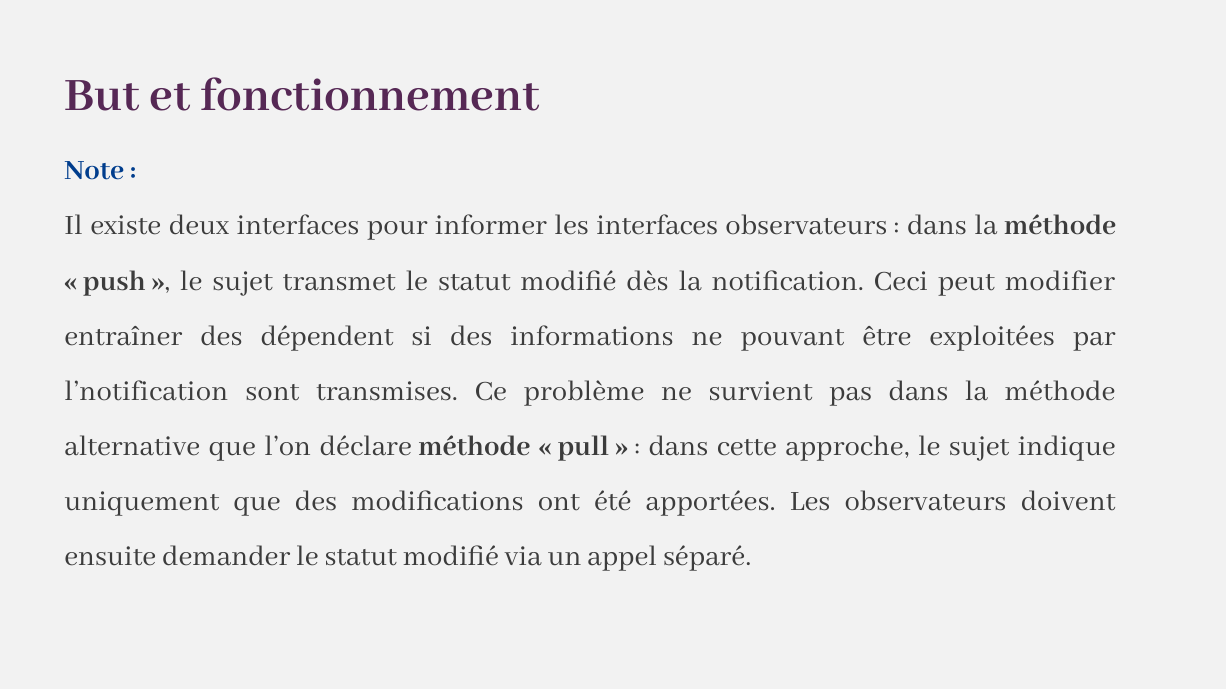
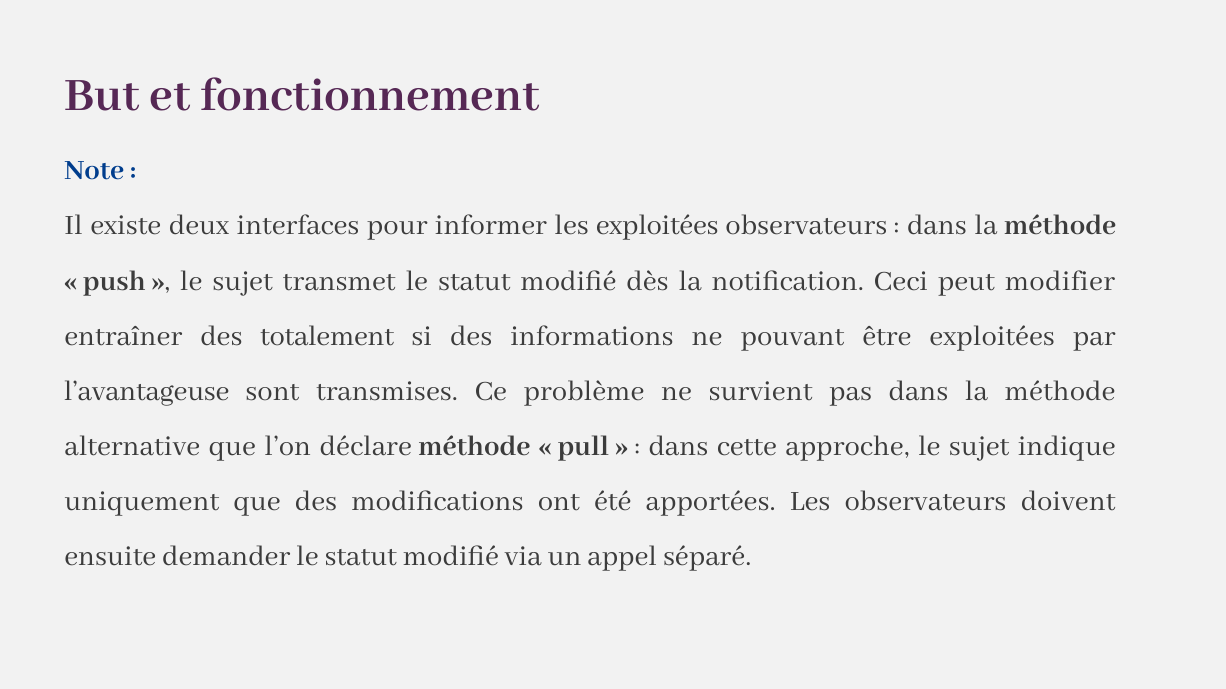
les interfaces: interfaces -> exploitées (657, 225)
dépendent: dépendent -> totalement (327, 335)
l’notification: l’notification -> l’avantageuse (147, 391)
